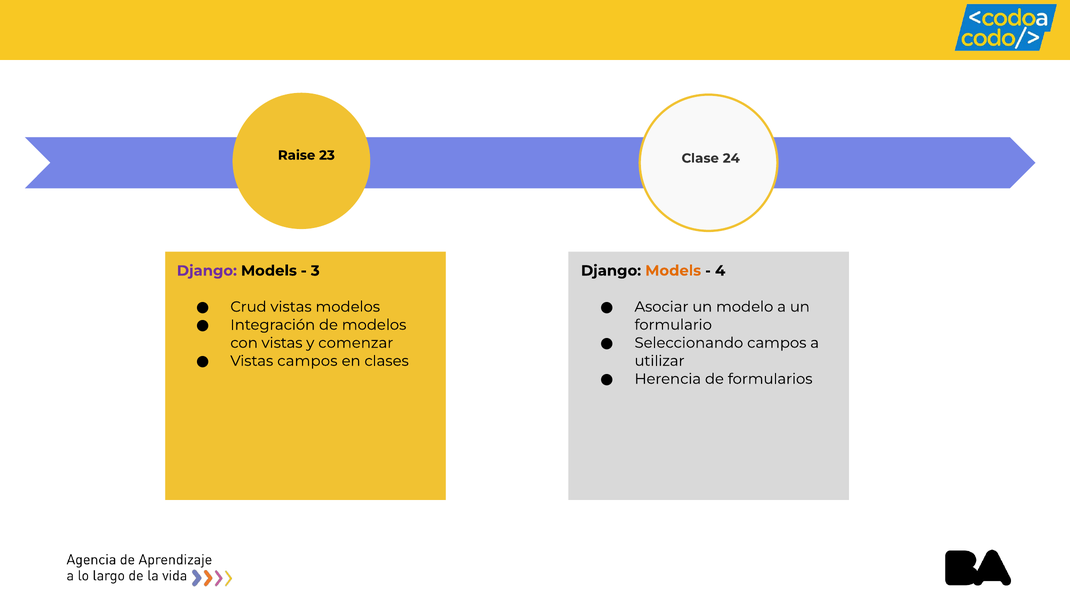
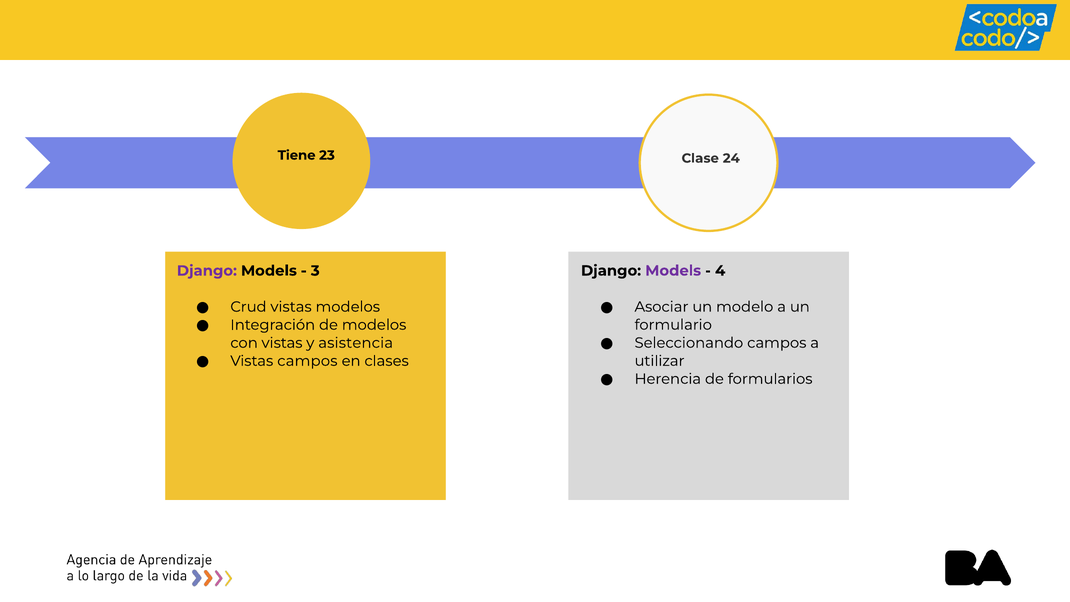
Raise: Raise -> Tiene (297, 155)
Models colour: orange -> purple (673, 271)
comenzar: comenzar -> asistencia (356, 343)
